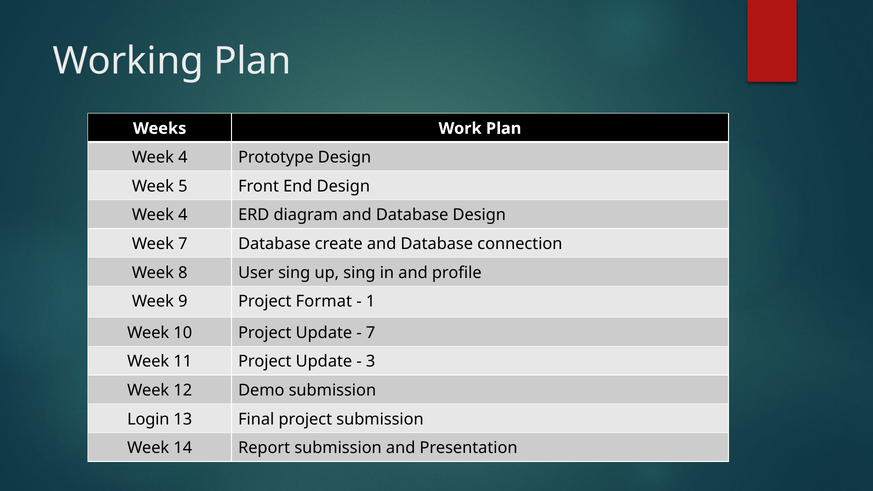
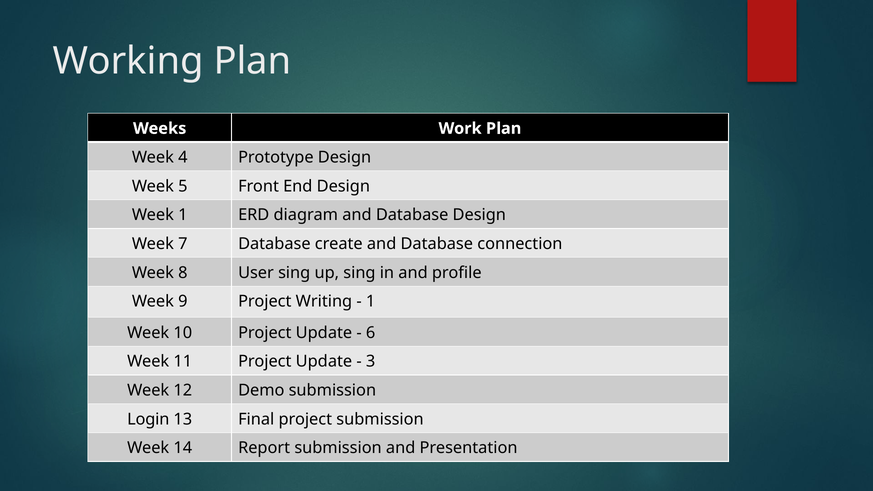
4: 4 -> 1 (183, 215)
Format: Format -> Writing (324, 302)
7: 7 -> 6 (371, 333)
